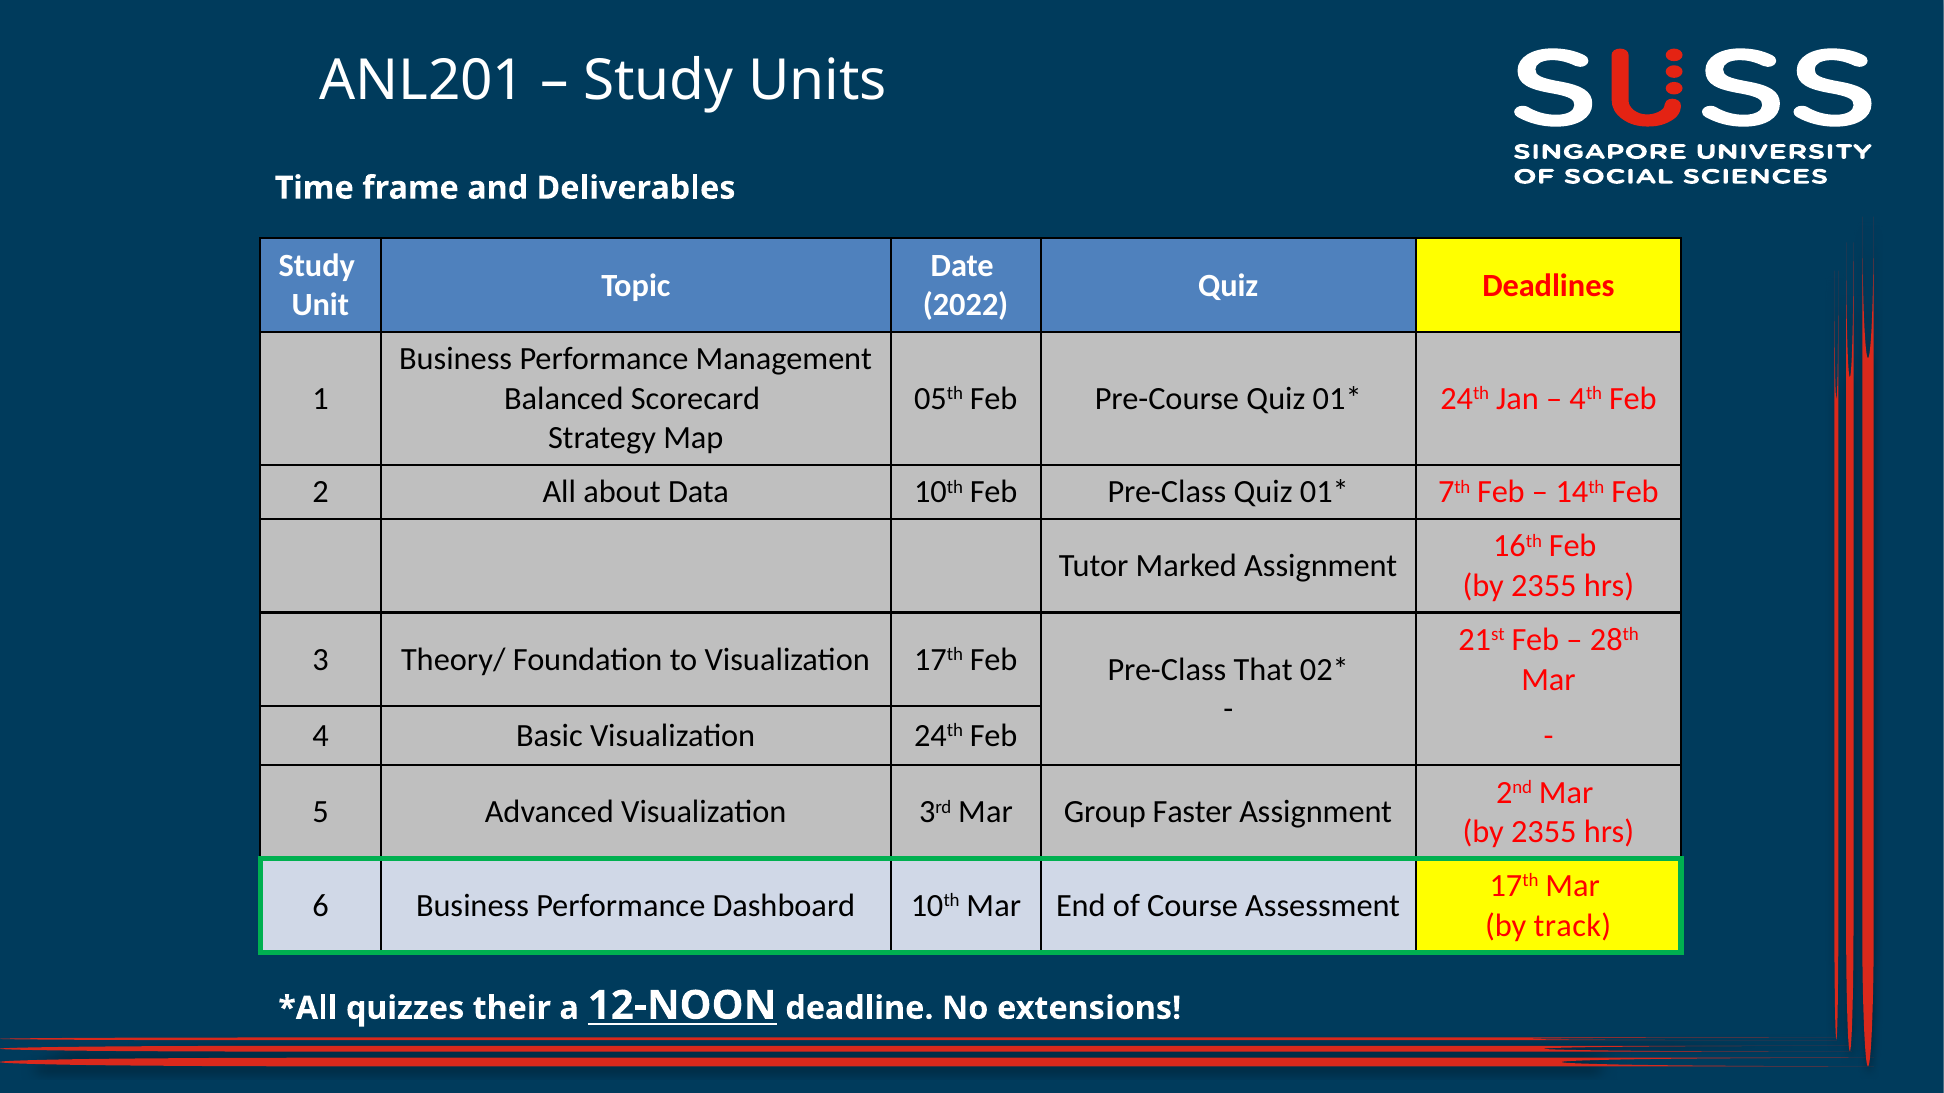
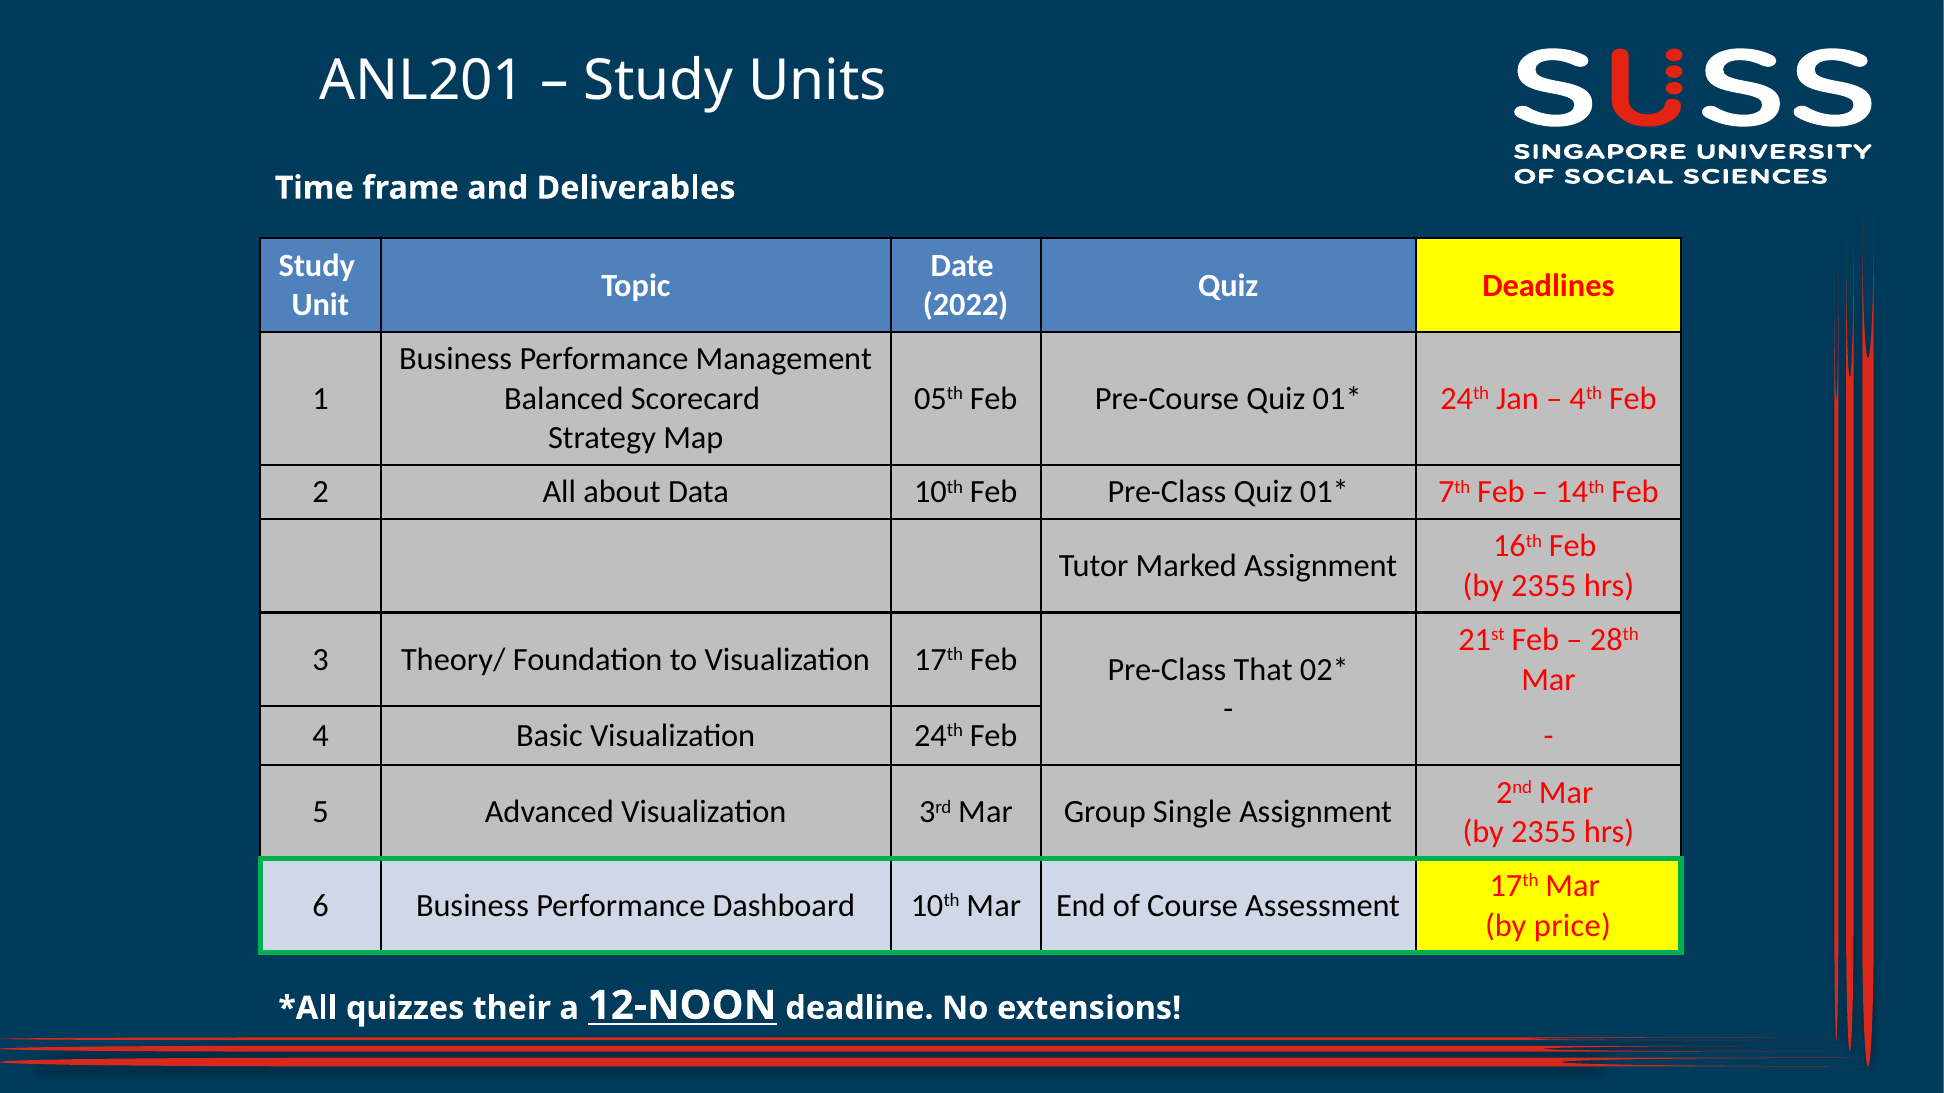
Faster: Faster -> Single (1192, 813)
track: track -> price (1572, 926)
